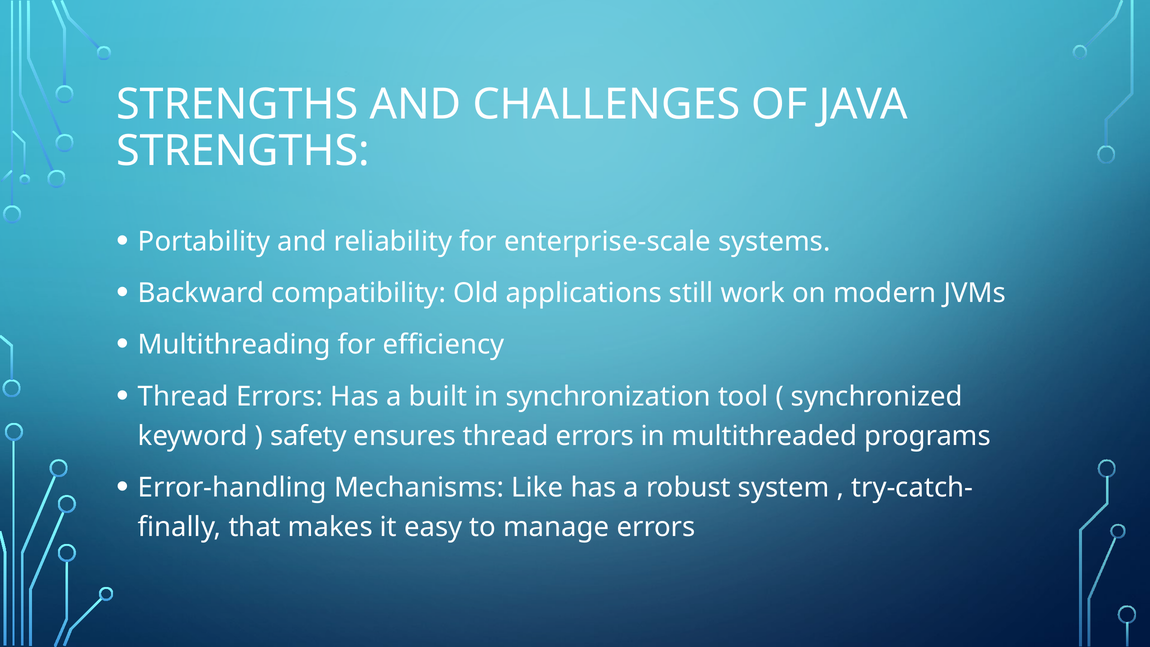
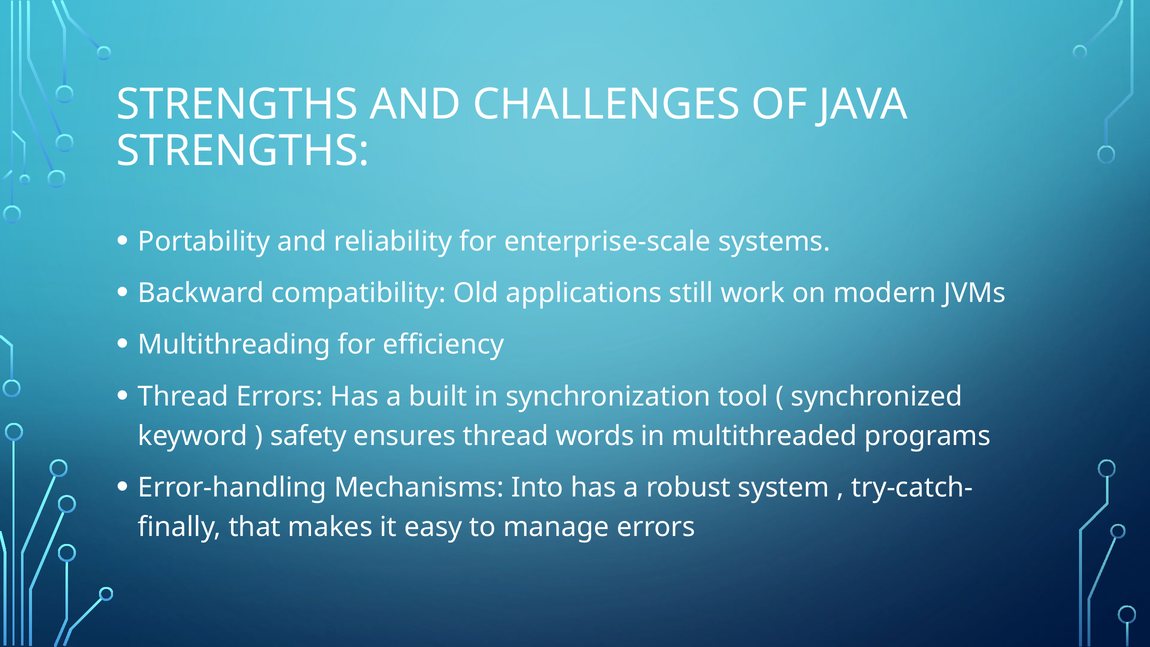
ensures thread errors: errors -> words (595, 436)
Like: Like -> Into (537, 488)
